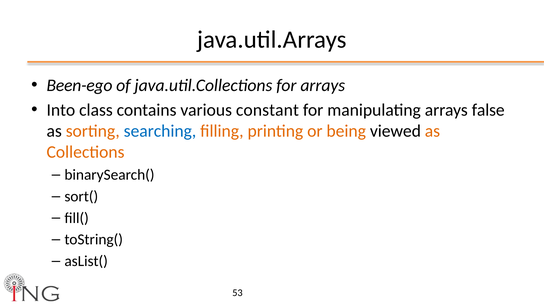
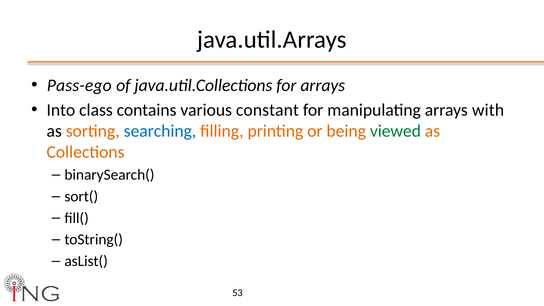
Been-ego: Been-ego -> Pass-ego (79, 85)
false: false -> with (488, 110)
viewed colour: black -> green (395, 131)
